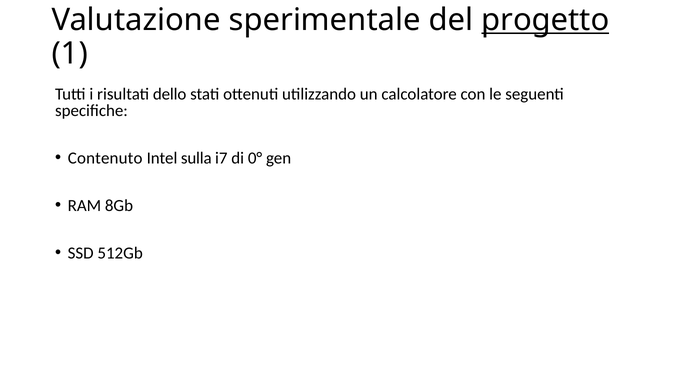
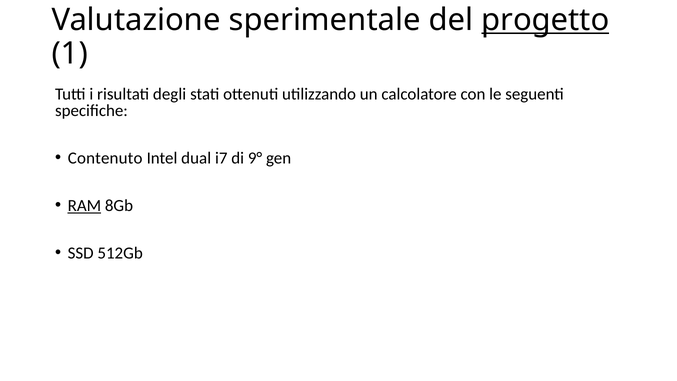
dello: dello -> degli (170, 94)
sulla: sulla -> dual (196, 158)
0°: 0° -> 9° (255, 158)
RAM underline: none -> present (84, 206)
